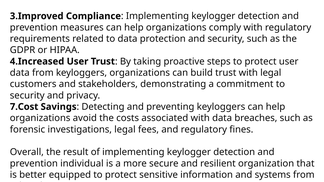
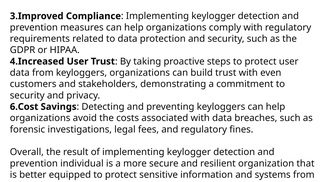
with legal: legal -> even (271, 73)
7.Cost: 7.Cost -> 6.Cost (24, 107)
